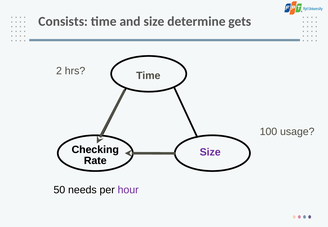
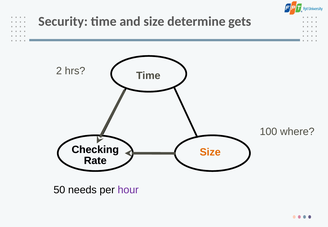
Consists: Consists -> Security (63, 22)
usage: usage -> where (297, 132)
Size colour: purple -> orange (210, 152)
